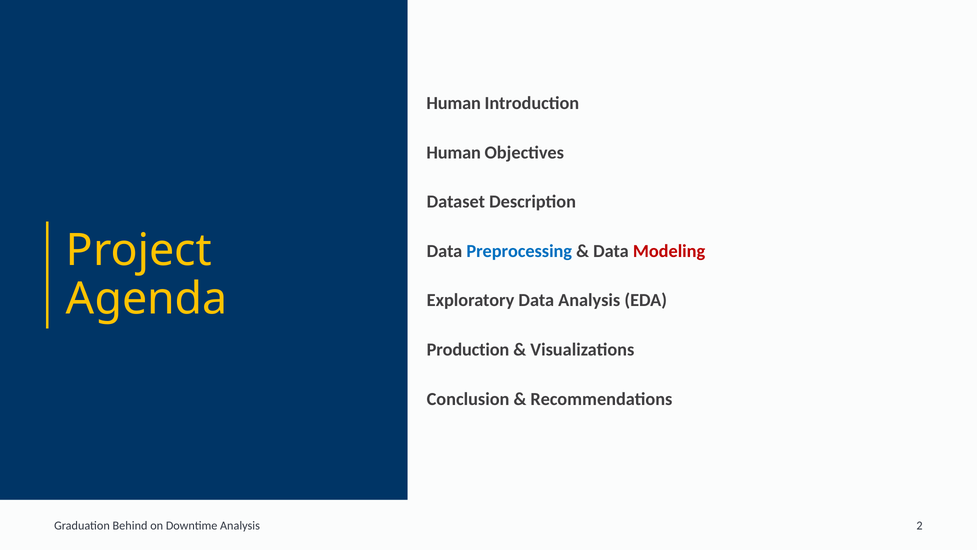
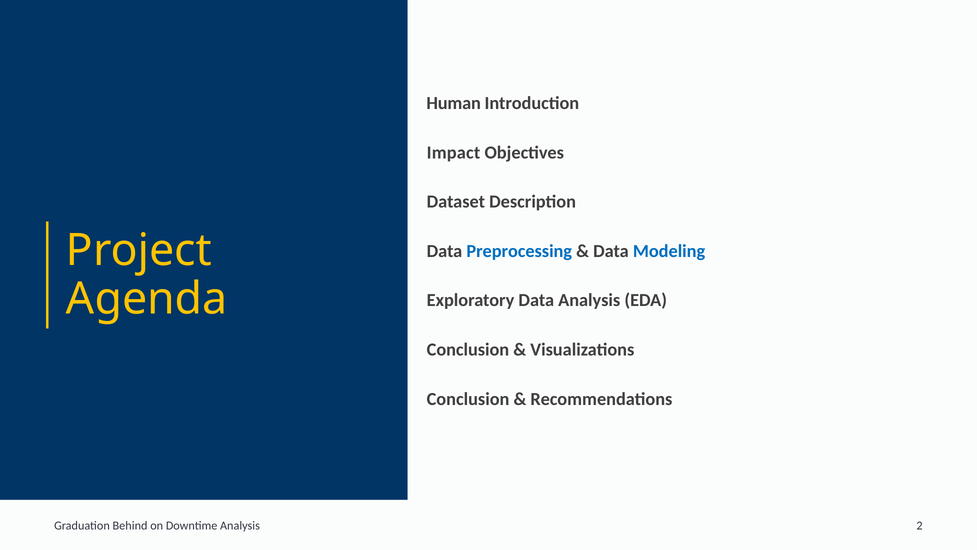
Human: Human -> Impact (453, 152)
Modeling colour: red -> blue (669, 251)
Production: Production -> Conclusion (468, 349)
